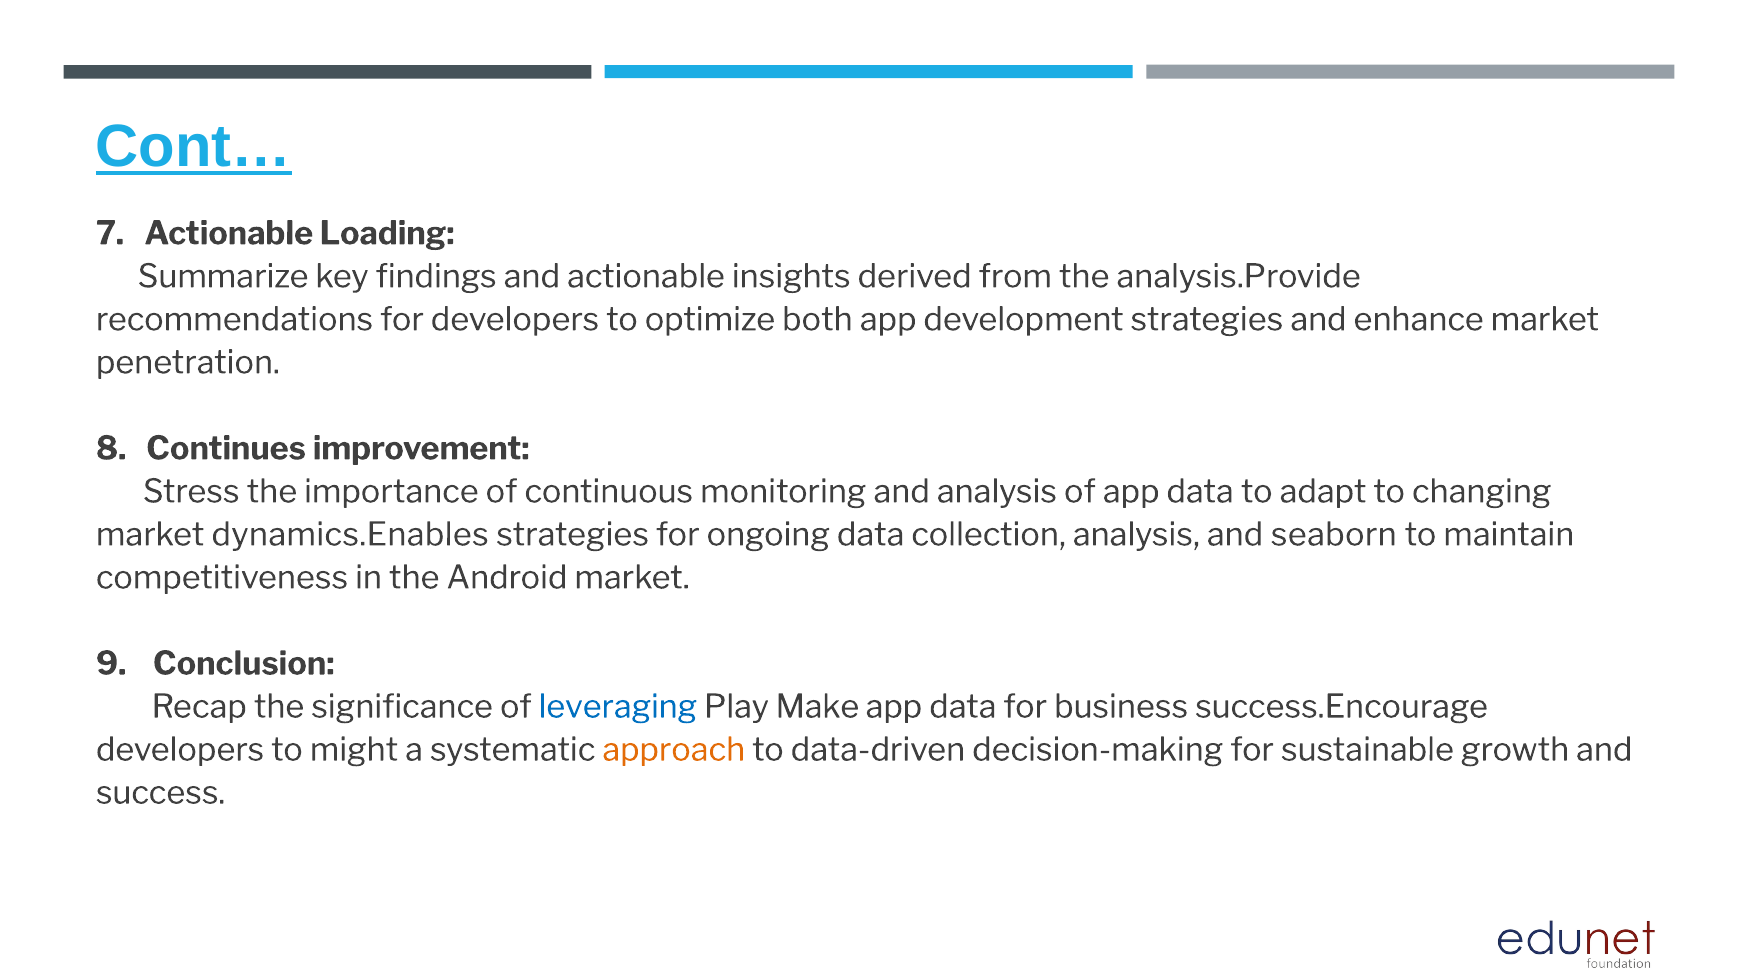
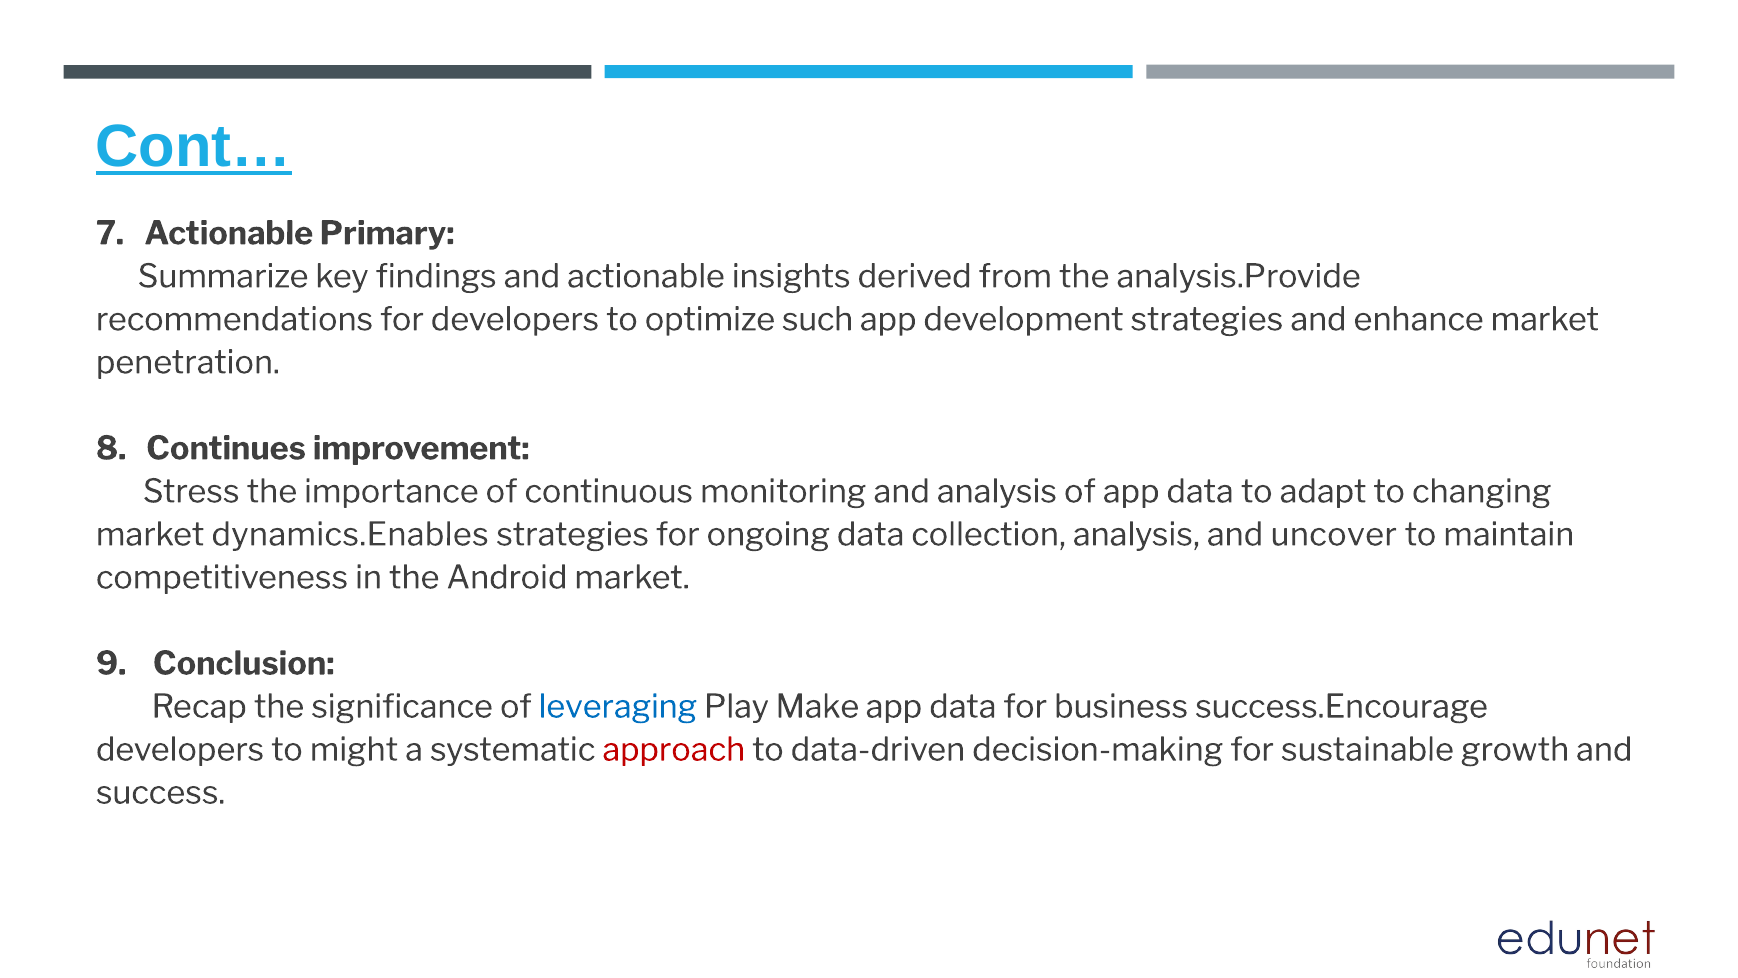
Loading: Loading -> Primary (387, 233)
both: both -> such (818, 319)
seaborn: seaborn -> uncover (1334, 535)
approach colour: orange -> red (674, 750)
